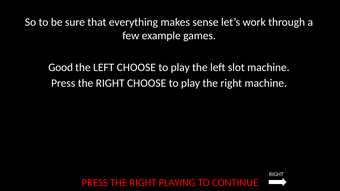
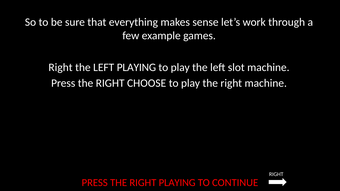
Good: Good -> Right (61, 67)
LEFT CHOOSE: CHOOSE -> PLAYING (136, 67)
